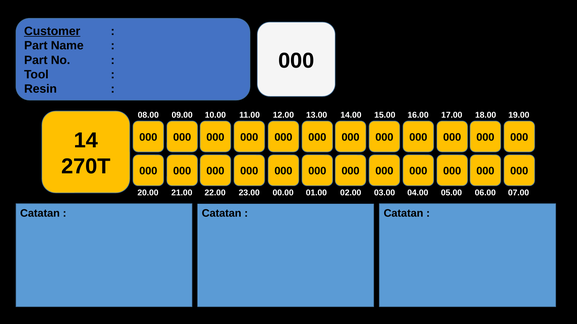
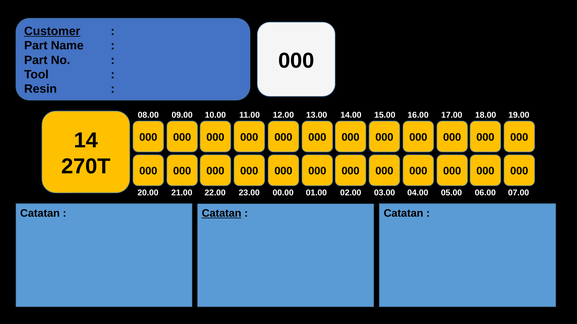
Catatan underline: none -> present (222, 214)
